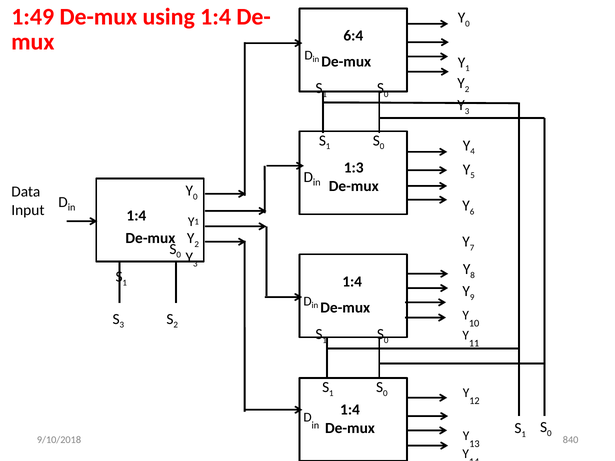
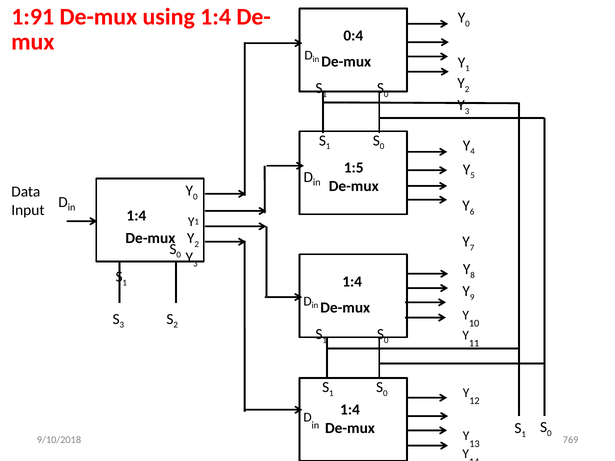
1:49: 1:49 -> 1:91 (33, 17)
6:4: 6:4 -> 0:4 (353, 36)
1:3: 1:3 -> 1:5 (354, 168)
840: 840 -> 769 (571, 440)
